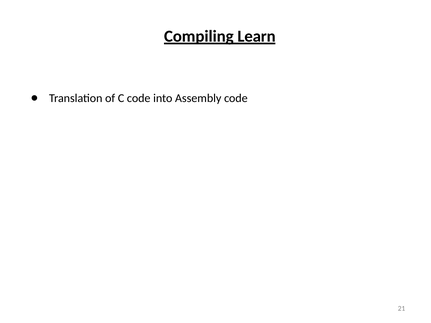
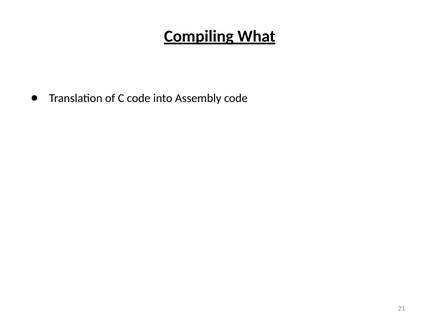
Learn: Learn -> What (257, 36)
